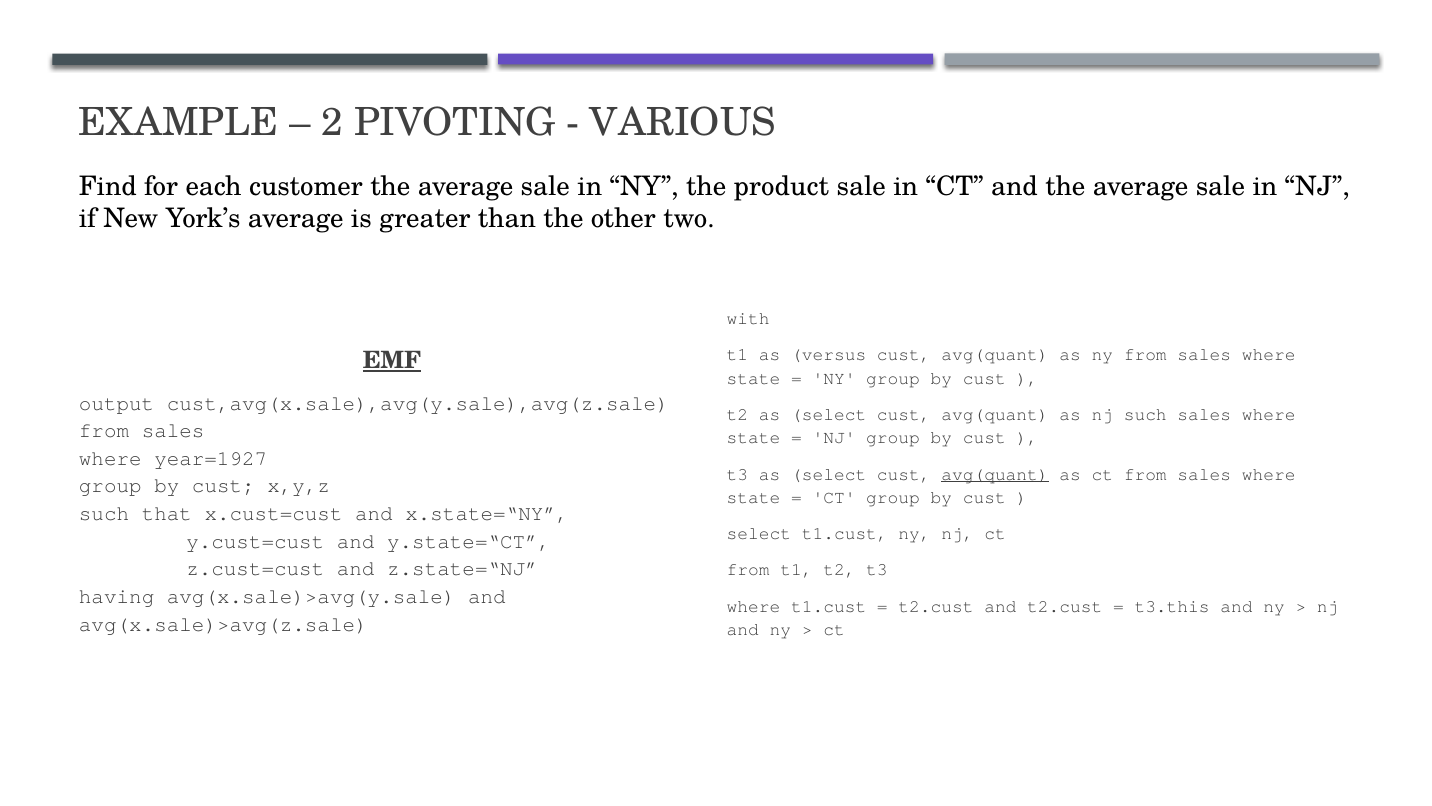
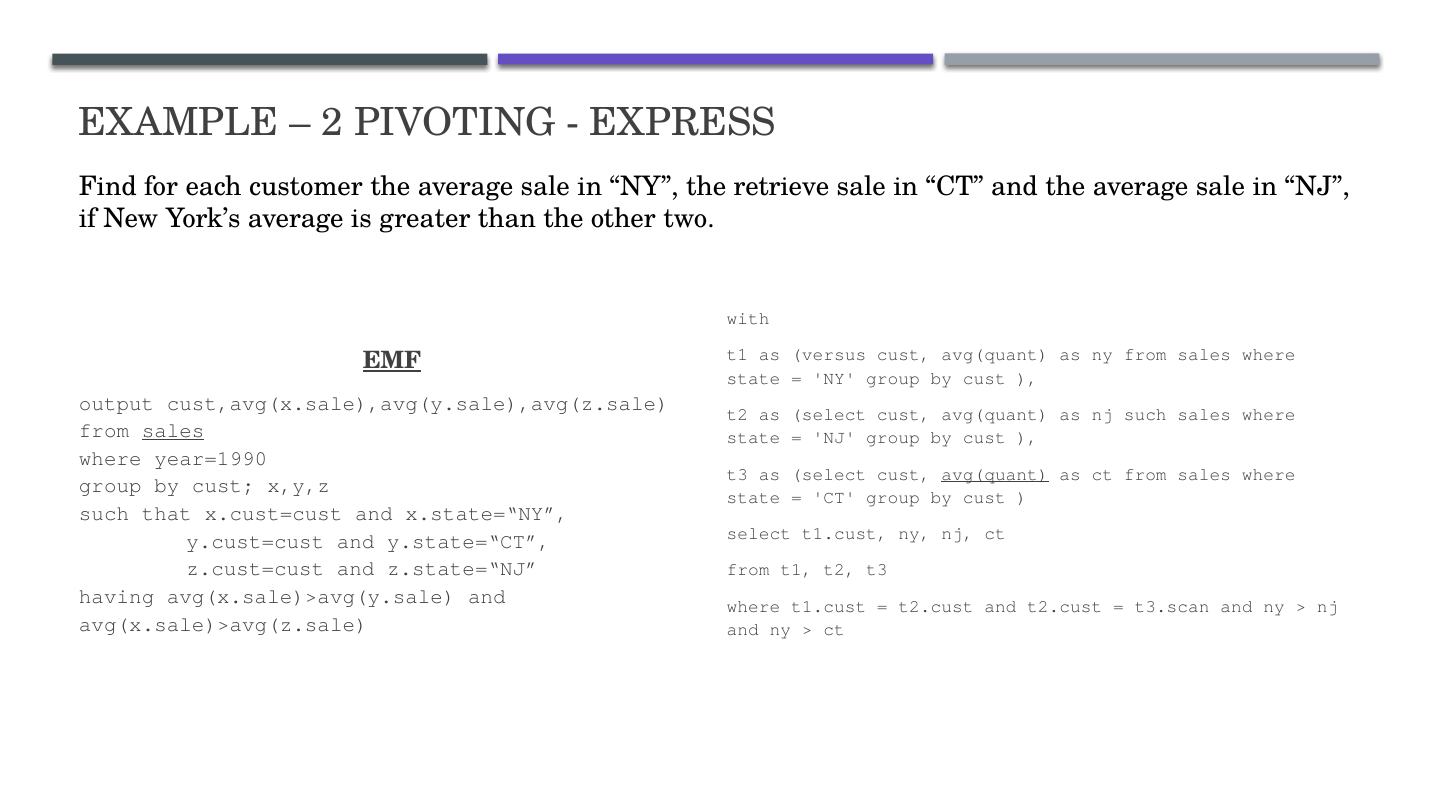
VARIOUS: VARIOUS -> EXPRESS (683, 123)
product: product -> retrieve (782, 186)
sales underline: none -> present (173, 431)
year=1927: year=1927 -> year=1990 (211, 458)
t3.this: t3.this -> t3.scan (1172, 606)
